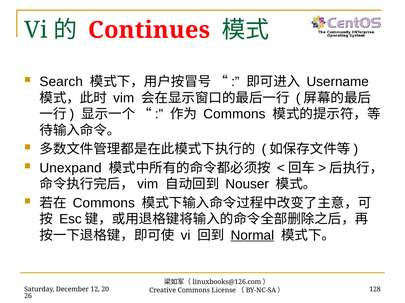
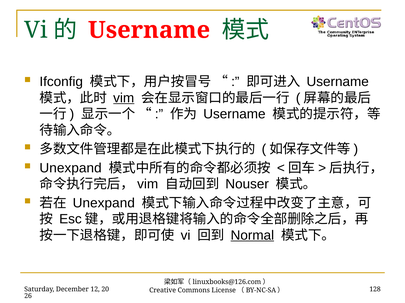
Continues: Continues -> Username (149, 30)
Search: Search -> Ifconfig (61, 82)
vim underline: none -> present (124, 98)
Commons: Commons -> Username (234, 114)
Commons: Commons -> Unexpand (104, 203)
